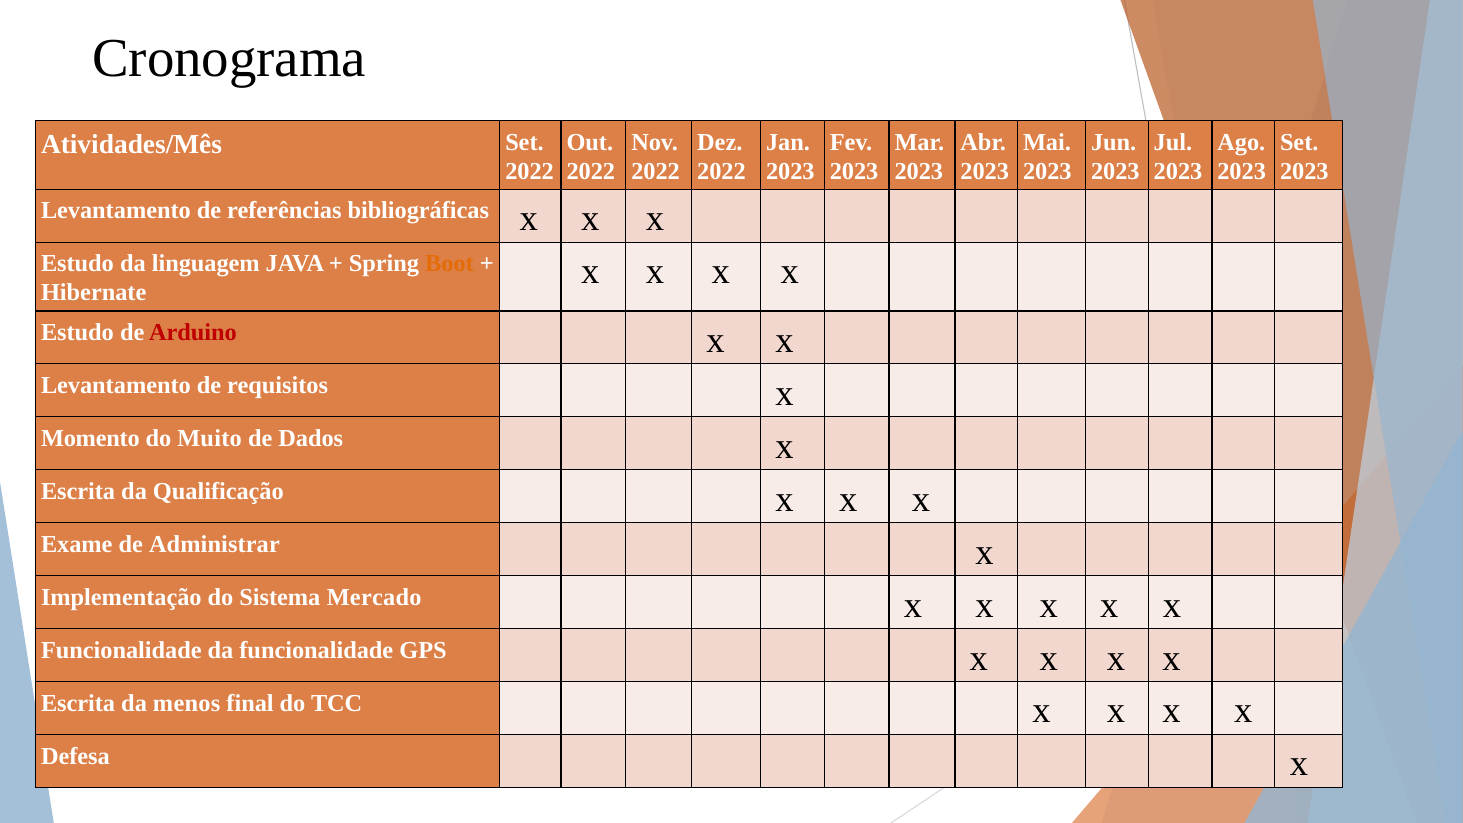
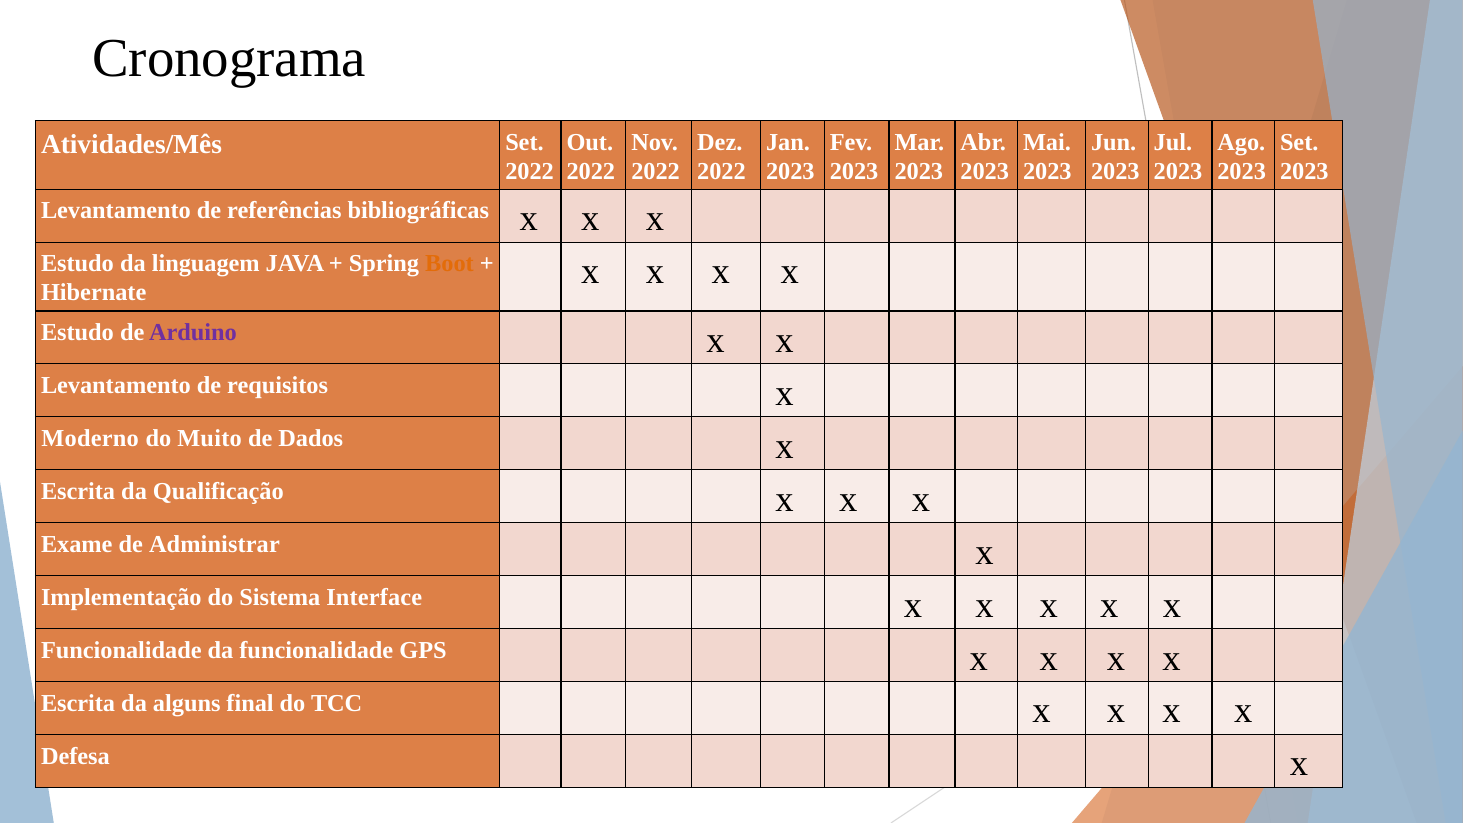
Arduino colour: red -> purple (193, 332)
Momento: Momento -> Moderno (90, 438)
Mercado: Mercado -> Interface (374, 597)
menos: menos -> alguns (187, 703)
